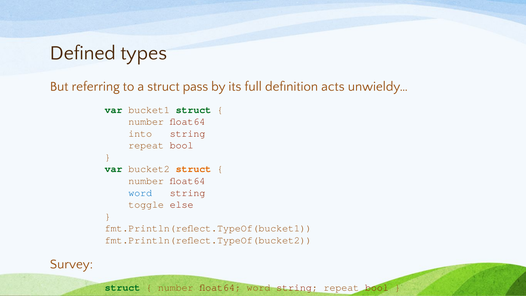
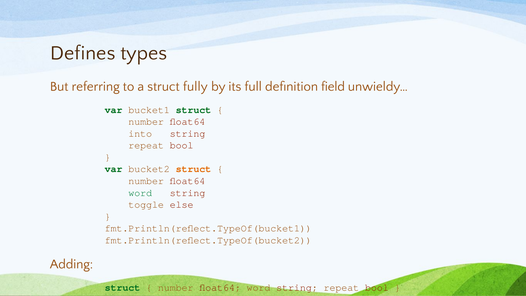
Defined: Defined -> Defines (83, 53)
pass: pass -> fully (195, 86)
acts: acts -> field (333, 86)
word colour: blue -> green (140, 193)
Survey: Survey -> Adding (71, 264)
